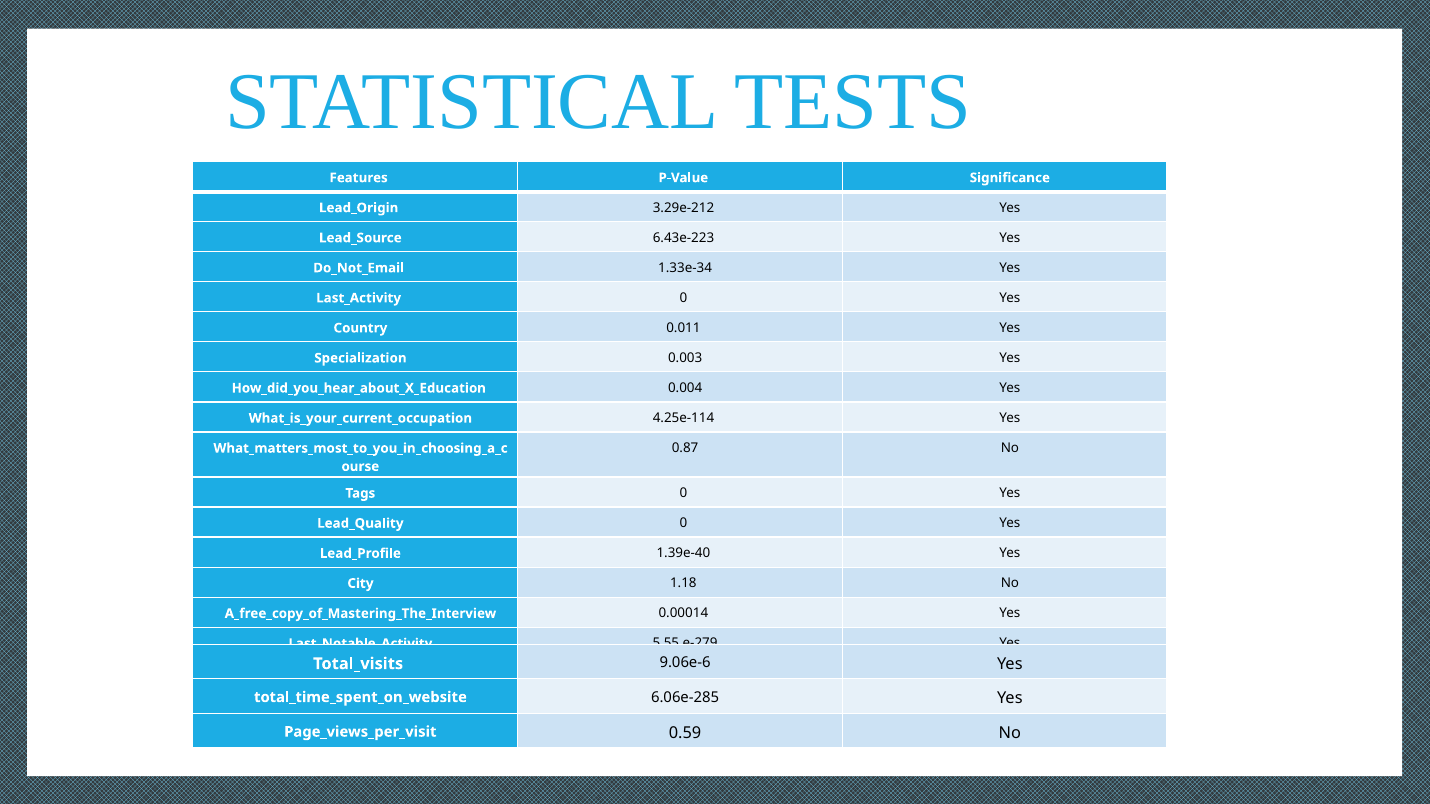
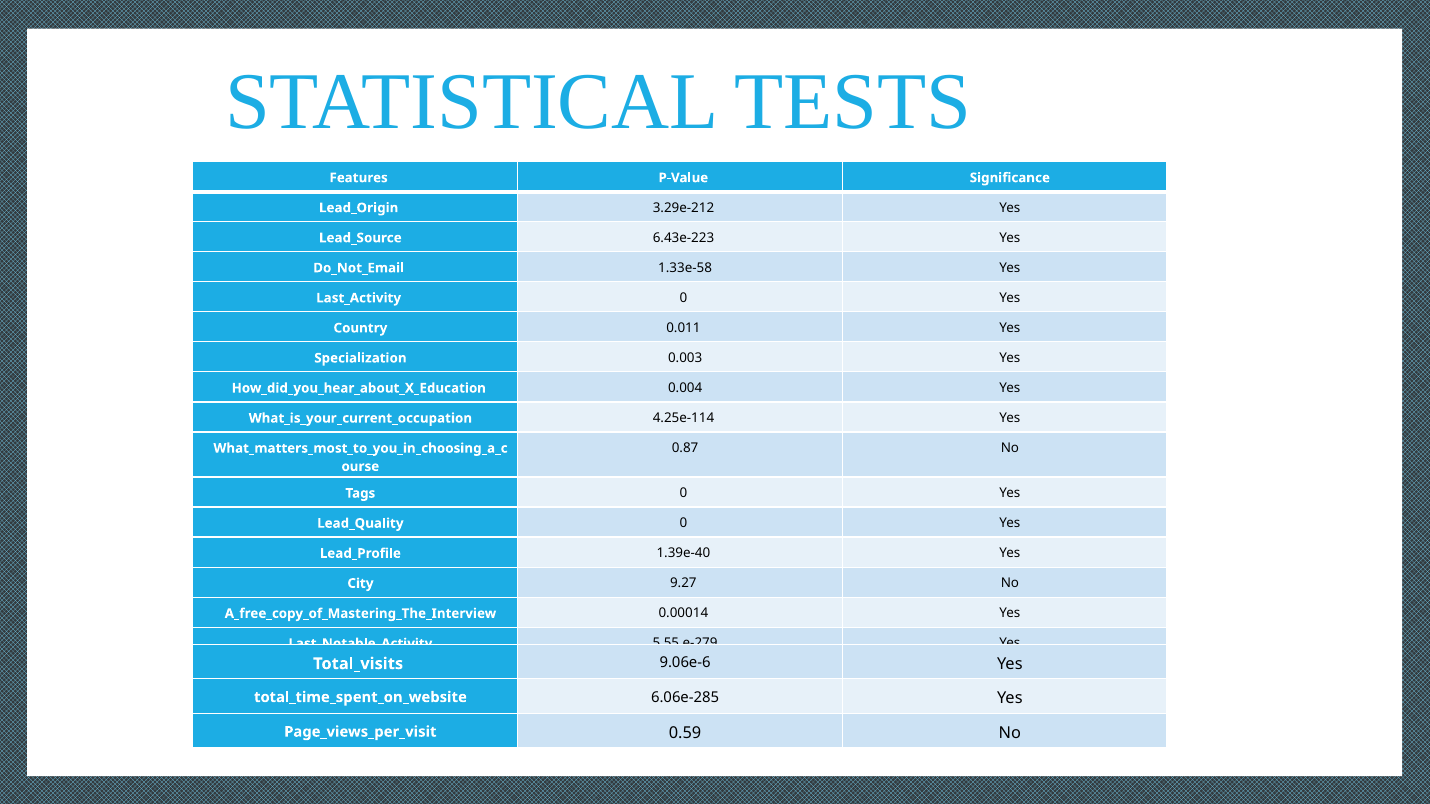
1.33e-34: 1.33e-34 -> 1.33e-58 (685, 268)
1.18: 1.18 -> 9.27 (683, 584)
